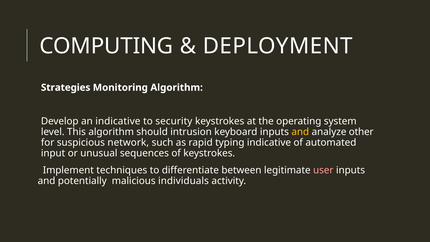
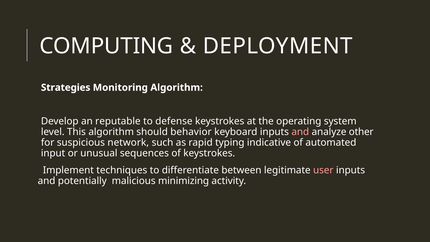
an indicative: indicative -> reputable (118, 121)
security: security -> defense (174, 121)
intrusion: intrusion -> behavior (191, 132)
and colour: yellow -> pink (300, 132)
individuals: individuals -> minimizing (184, 181)
